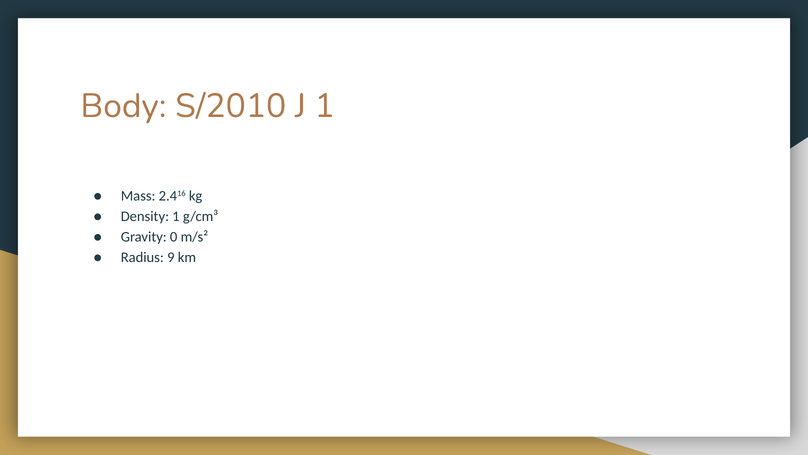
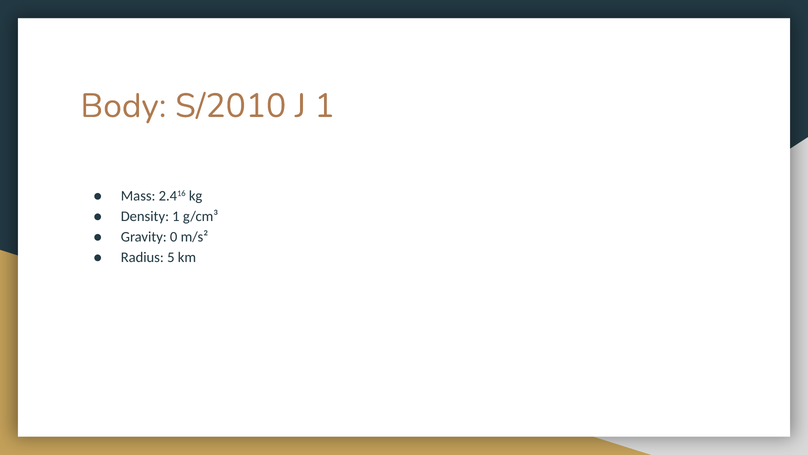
9: 9 -> 5 (171, 257)
